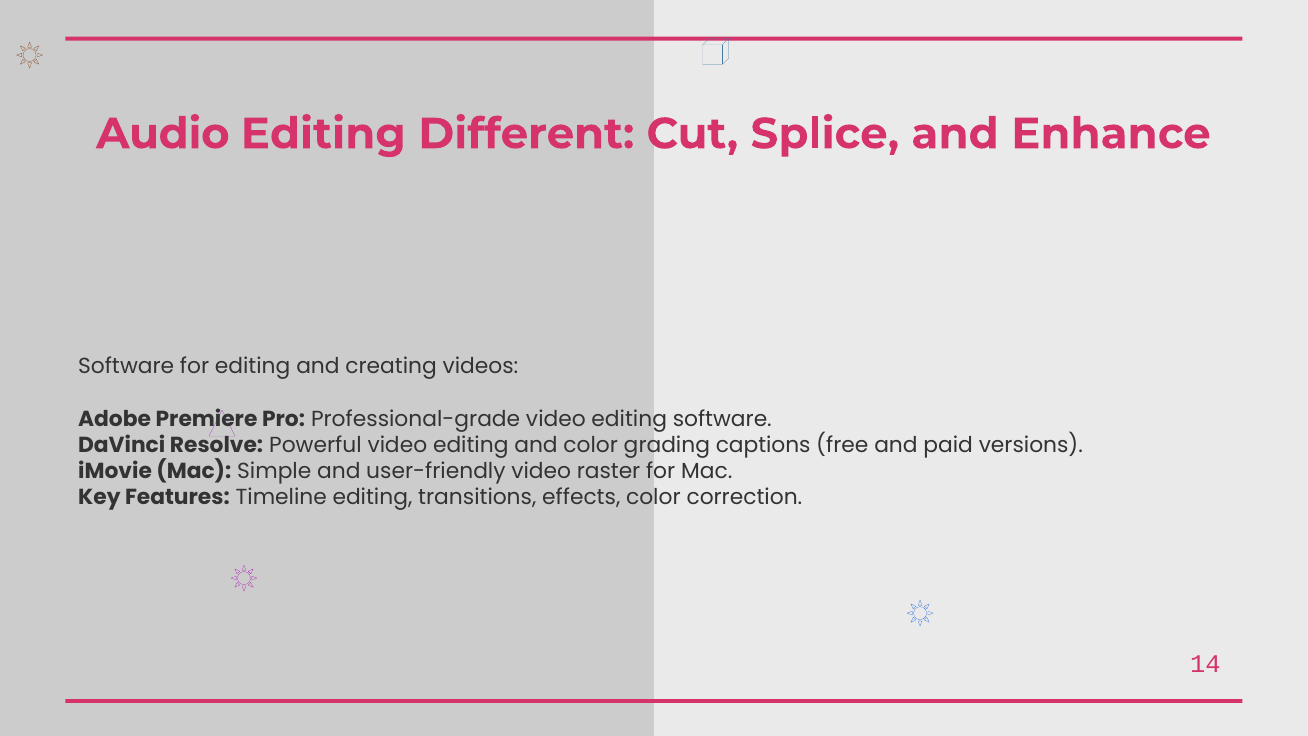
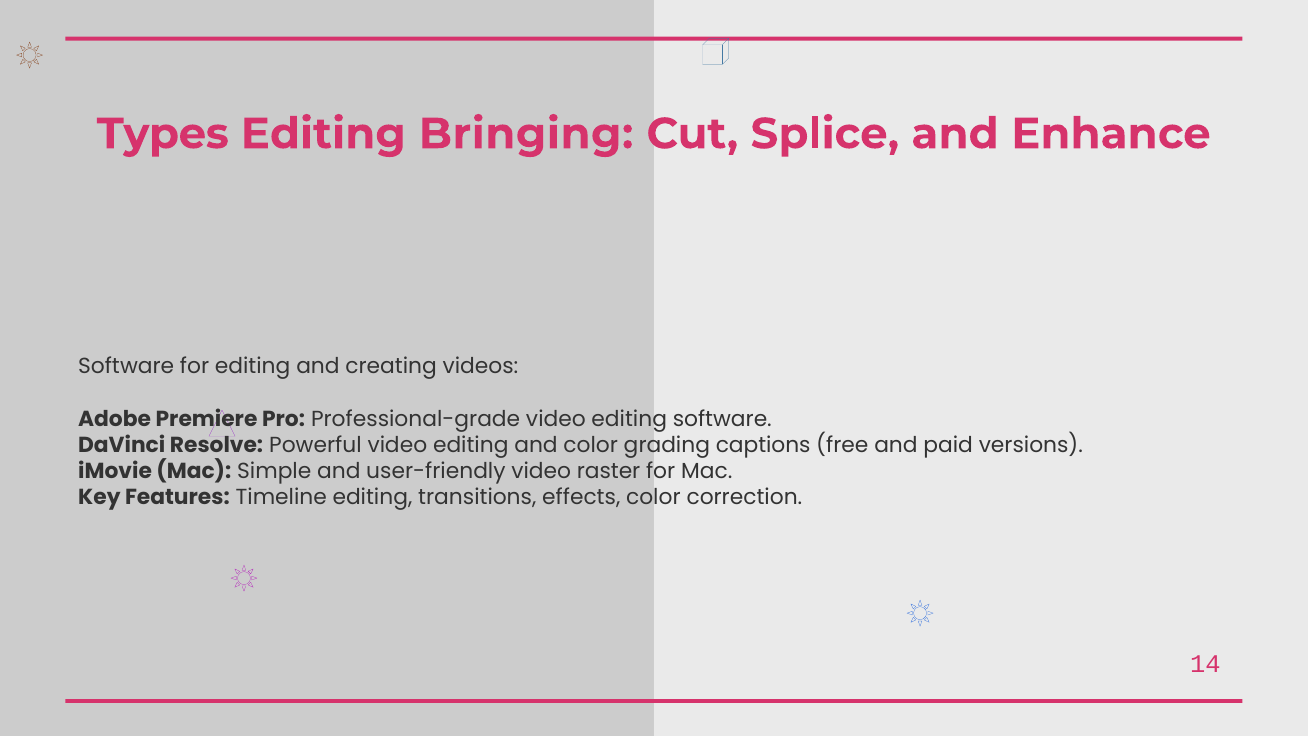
Audio: Audio -> Types (163, 134)
Different: Different -> Bringing (526, 134)
